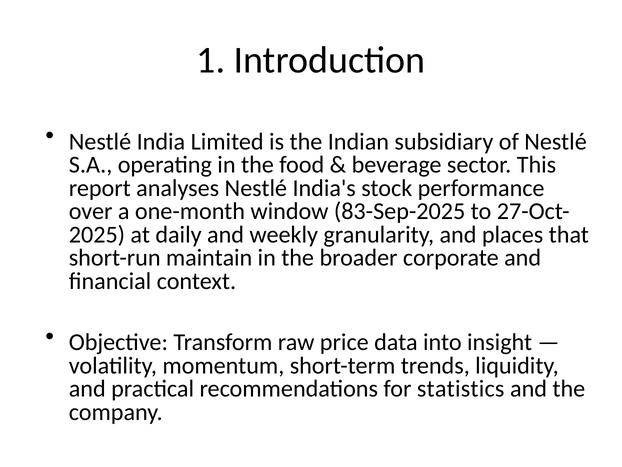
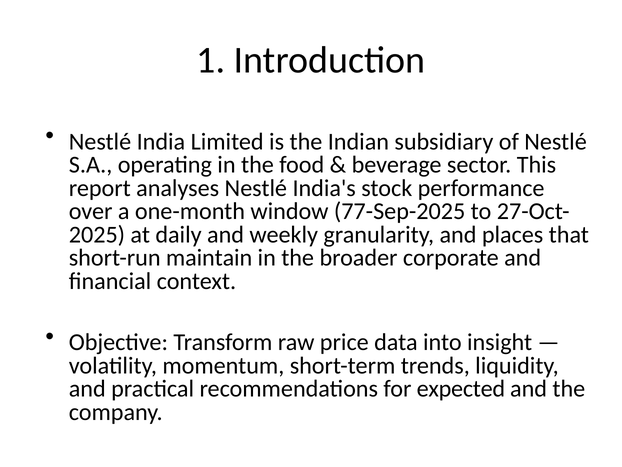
83-Sep-2025: 83-Sep-2025 -> 77-Sep-2025 (400, 211)
statistics: statistics -> expected (461, 389)
